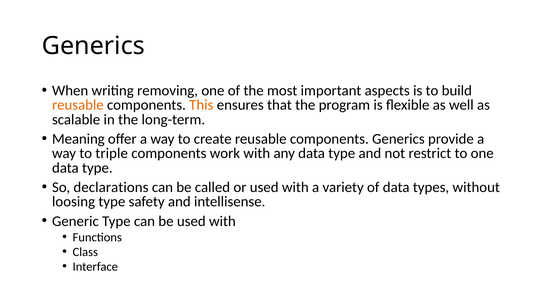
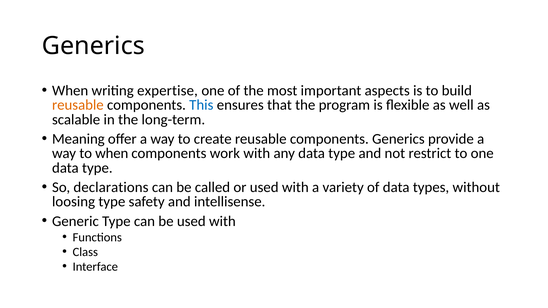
removing: removing -> expertise (168, 91)
This colour: orange -> blue (201, 105)
to triple: triple -> when (112, 154)
